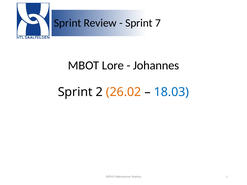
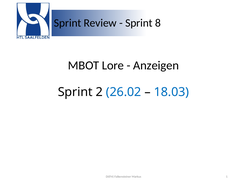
7: 7 -> 8 (158, 23)
Johannes: Johannes -> Anzeigen (156, 65)
26.02 colour: orange -> blue (124, 92)
